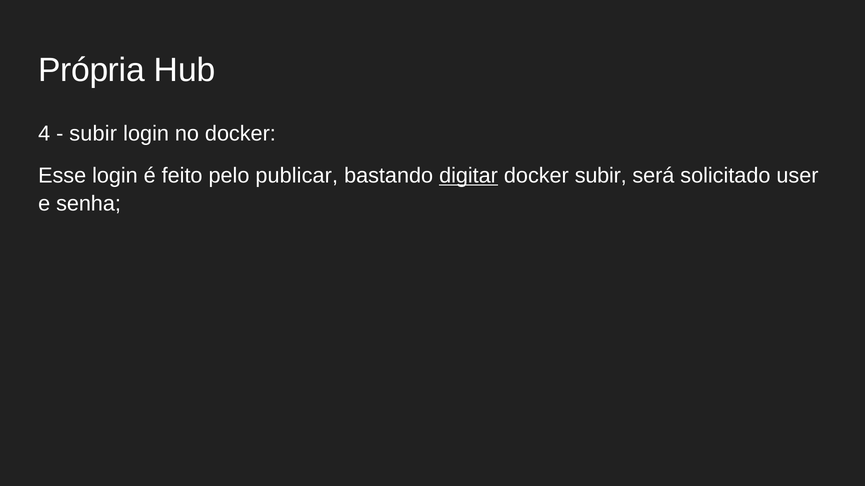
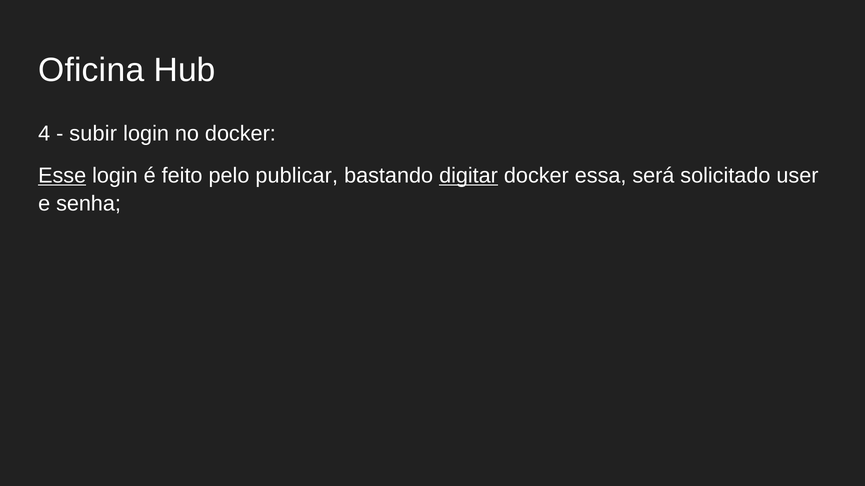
Própria: Própria -> Oficina (91, 70)
Esse underline: none -> present (62, 176)
docker subir: subir -> essa (601, 176)
